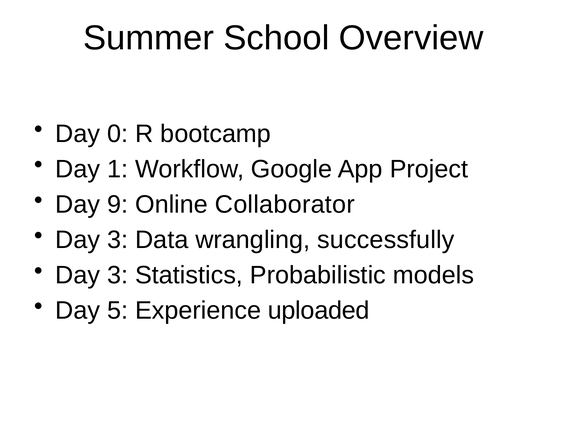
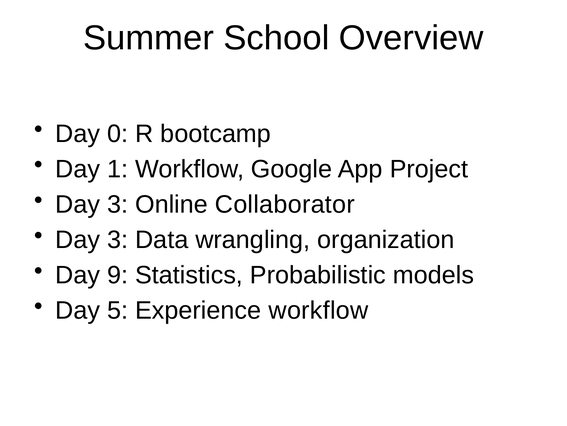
9: 9 -> 3 (118, 204)
successfully: successfully -> organization (386, 239)
3: 3 -> 9 (118, 275)
Experience uploaded: uploaded -> workflow (318, 310)
